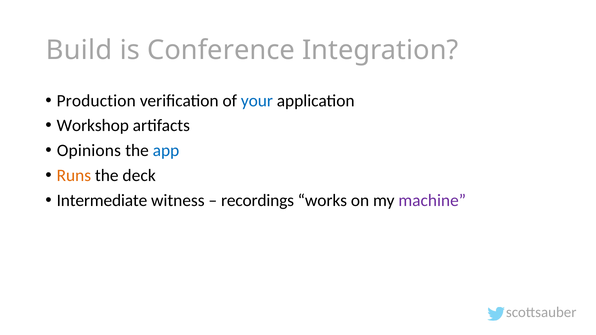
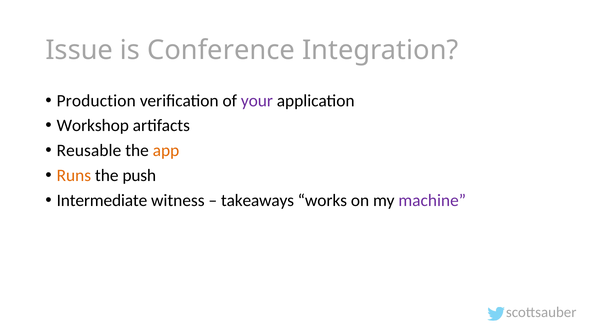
Build: Build -> Issue (79, 50)
your colour: blue -> purple (257, 101)
Opinions: Opinions -> Reusable (89, 151)
app colour: blue -> orange (166, 151)
deck: deck -> push (139, 176)
recordings: recordings -> takeaways (258, 201)
